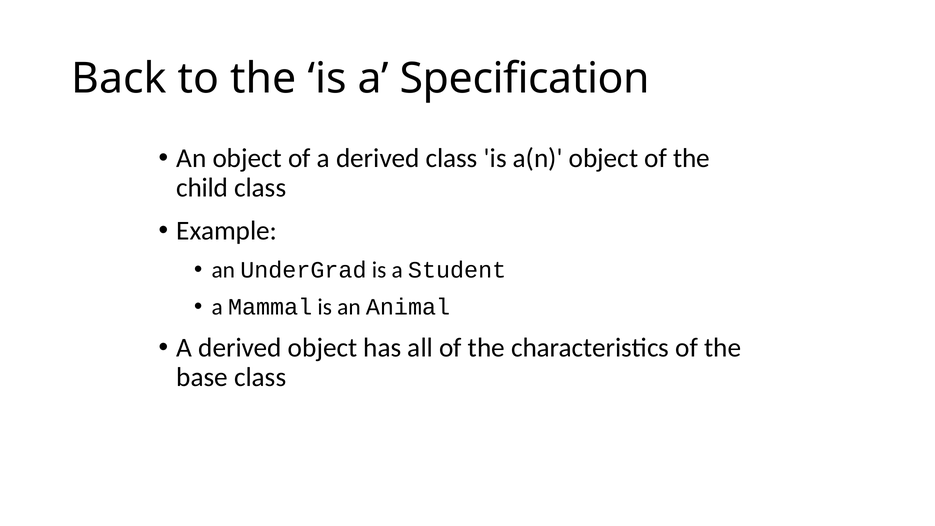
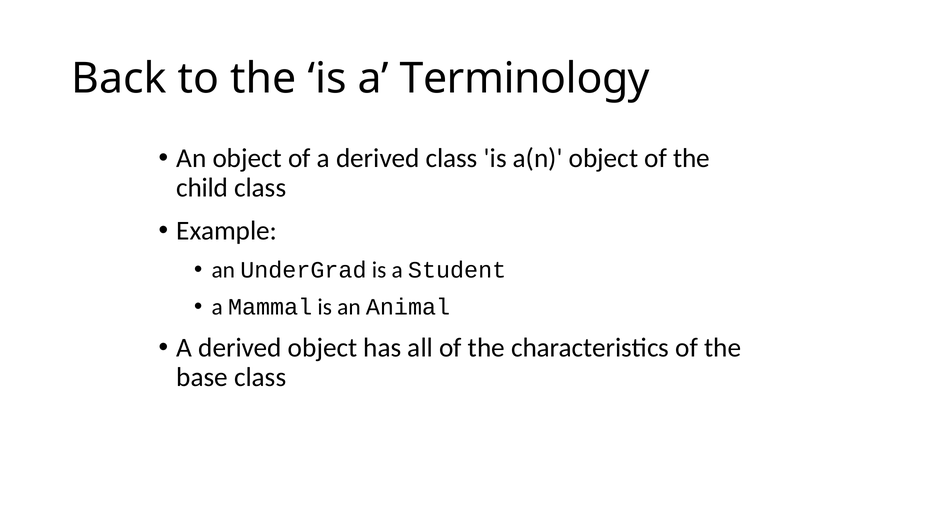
Specification: Specification -> Terminology (525, 79)
